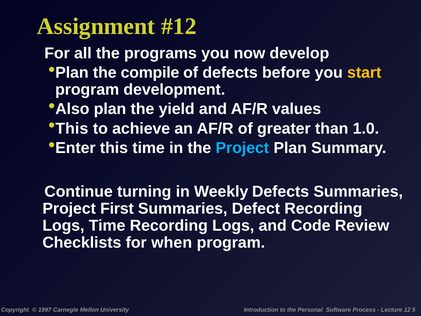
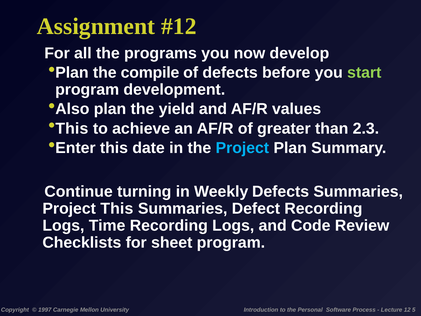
start colour: yellow -> light green (364, 73)
1.0: 1.0 -> 2.3 (366, 128)
this time: time -> date (149, 148)
Project First: First -> This (117, 208)
when: when -> sheet (172, 242)
